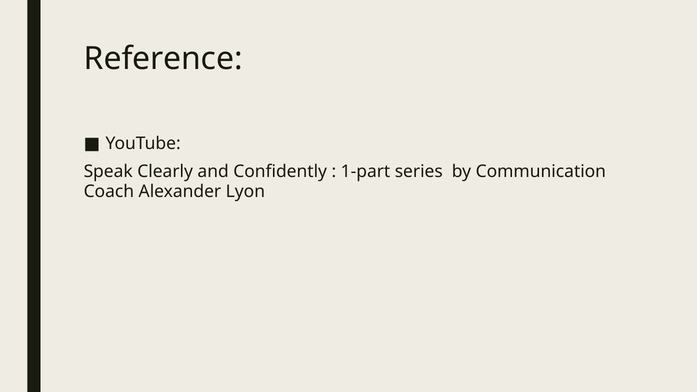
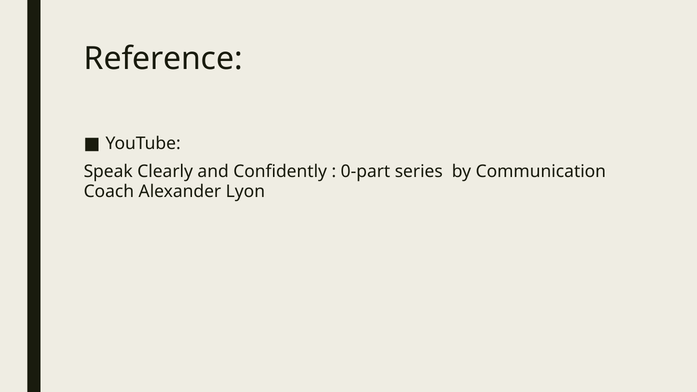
1-part: 1-part -> 0-part (365, 172)
